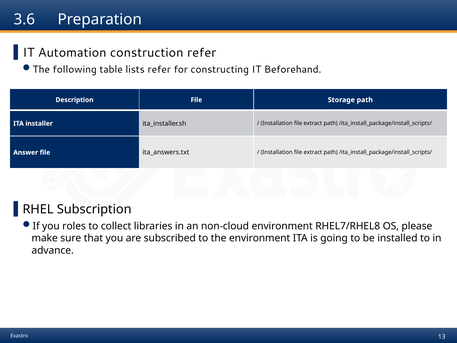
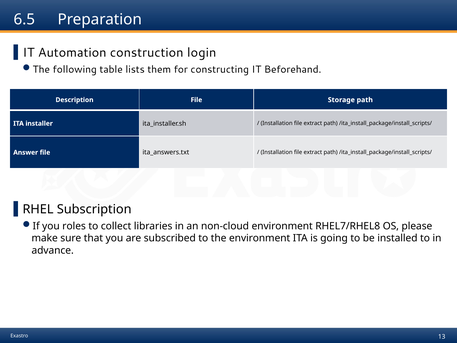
3.6: 3.6 -> 6.5 (24, 19)
construction refer: refer -> login (202, 53)
lists refer: refer -> them (159, 69)
